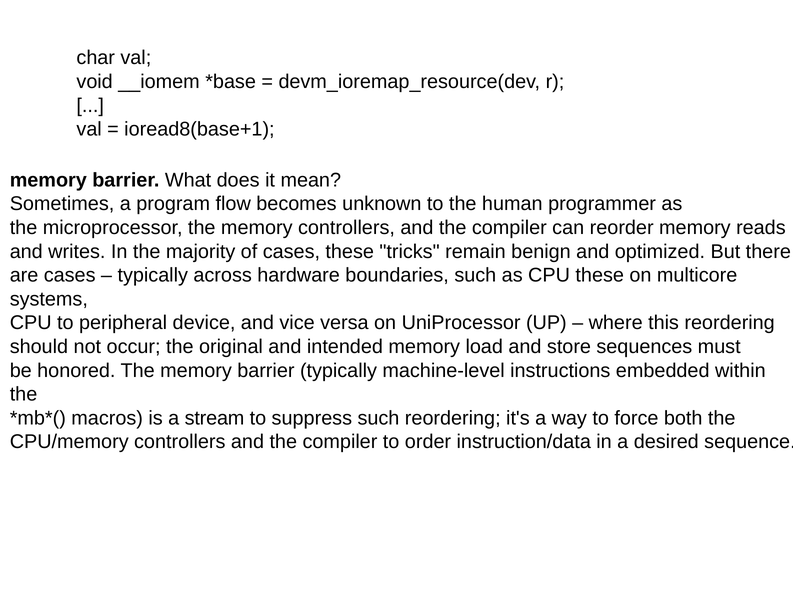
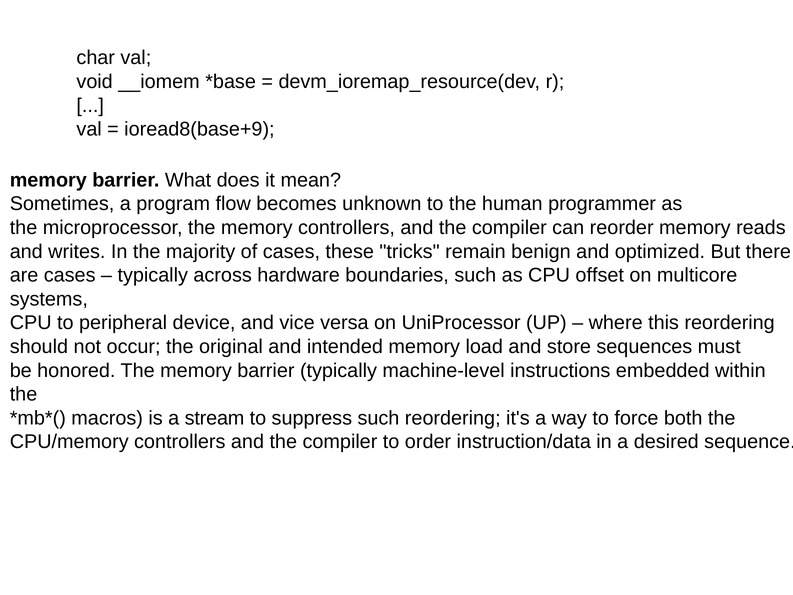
ioread8(base+1: ioread8(base+1 -> ioread8(base+9 (199, 129)
CPU these: these -> offset (600, 275)
